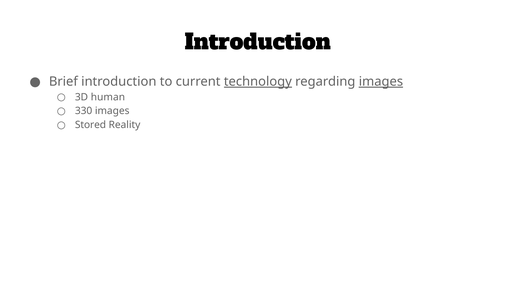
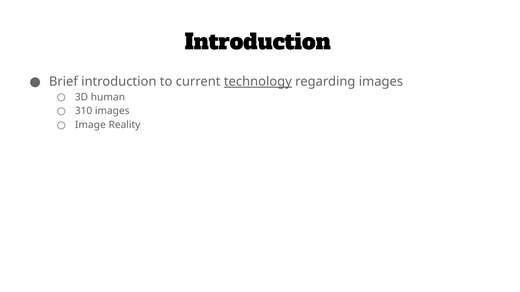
images underline: present -> none (381, 82)
330: 330 -> 310 (84, 111)
Stored: Stored -> Image (90, 125)
